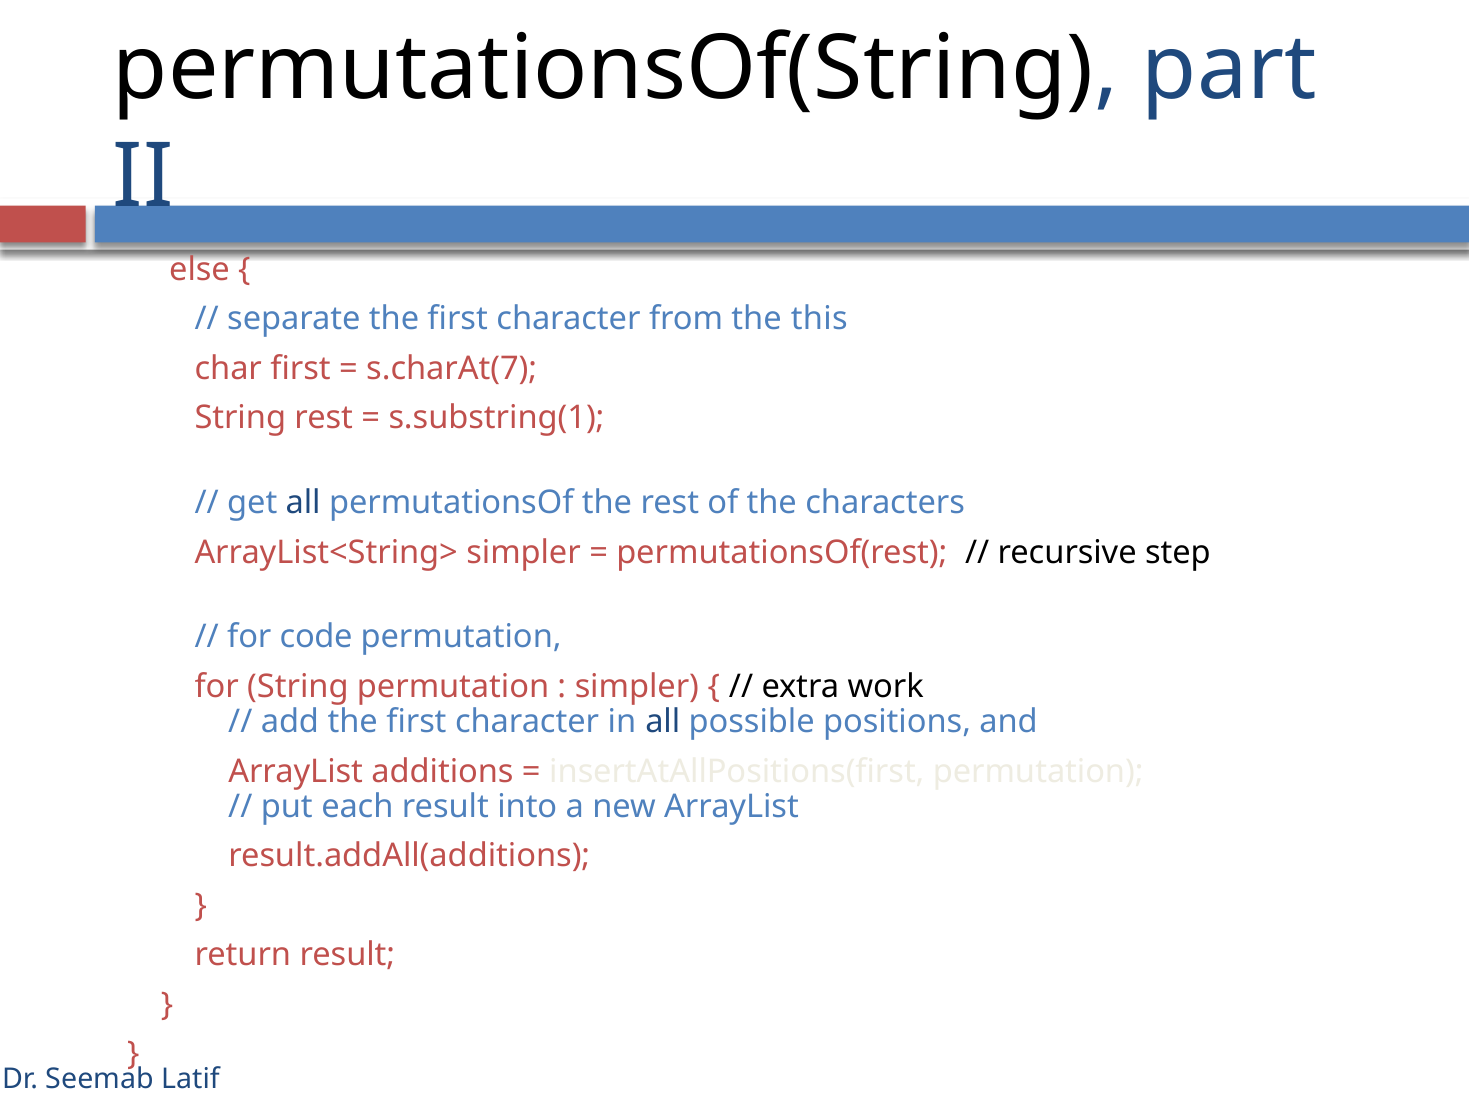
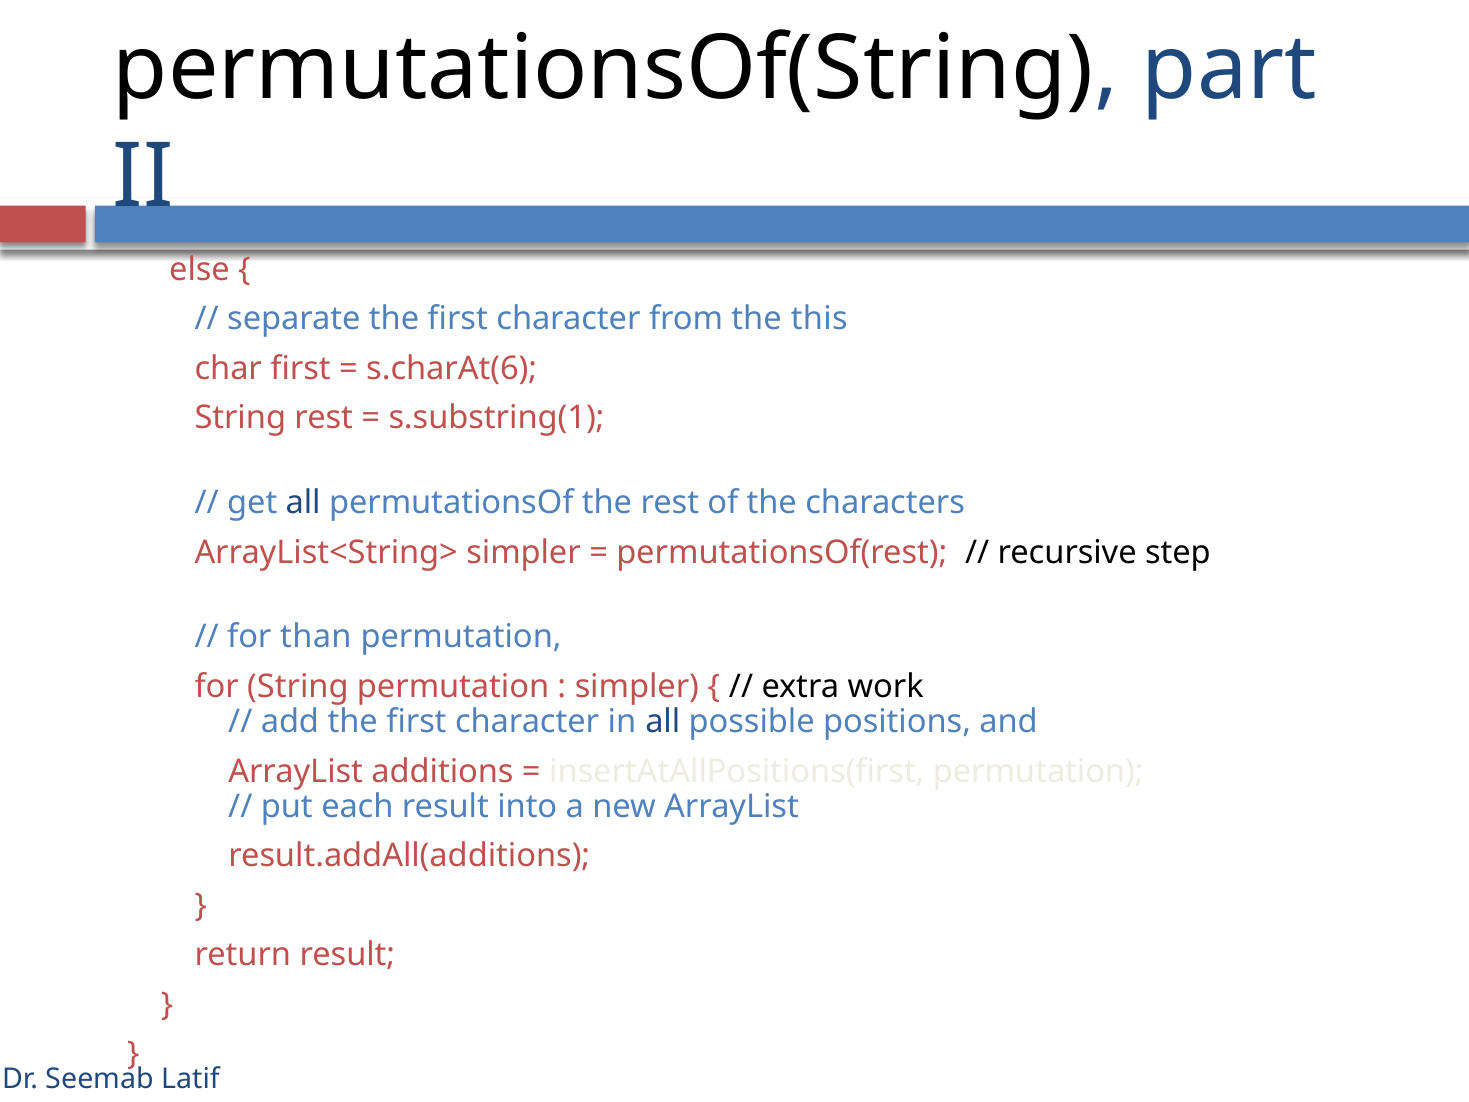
s.charAt(7: s.charAt(7 -> s.charAt(6 (452, 368)
code: code -> than (316, 637)
